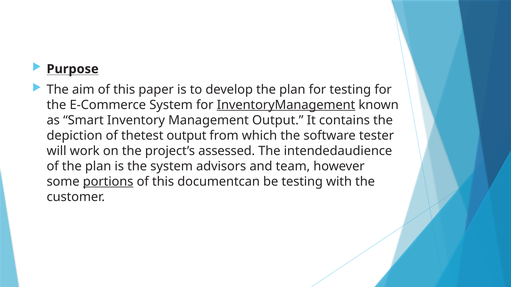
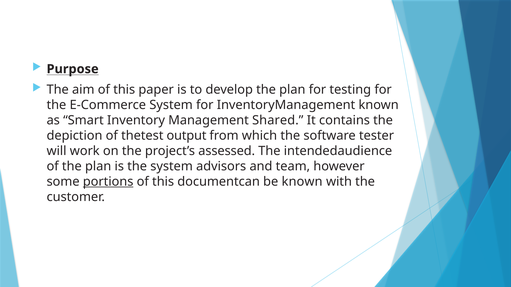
InventoryManagement underline: present -> none (286, 105)
Management Output: Output -> Shared (278, 120)
be testing: testing -> known (302, 182)
